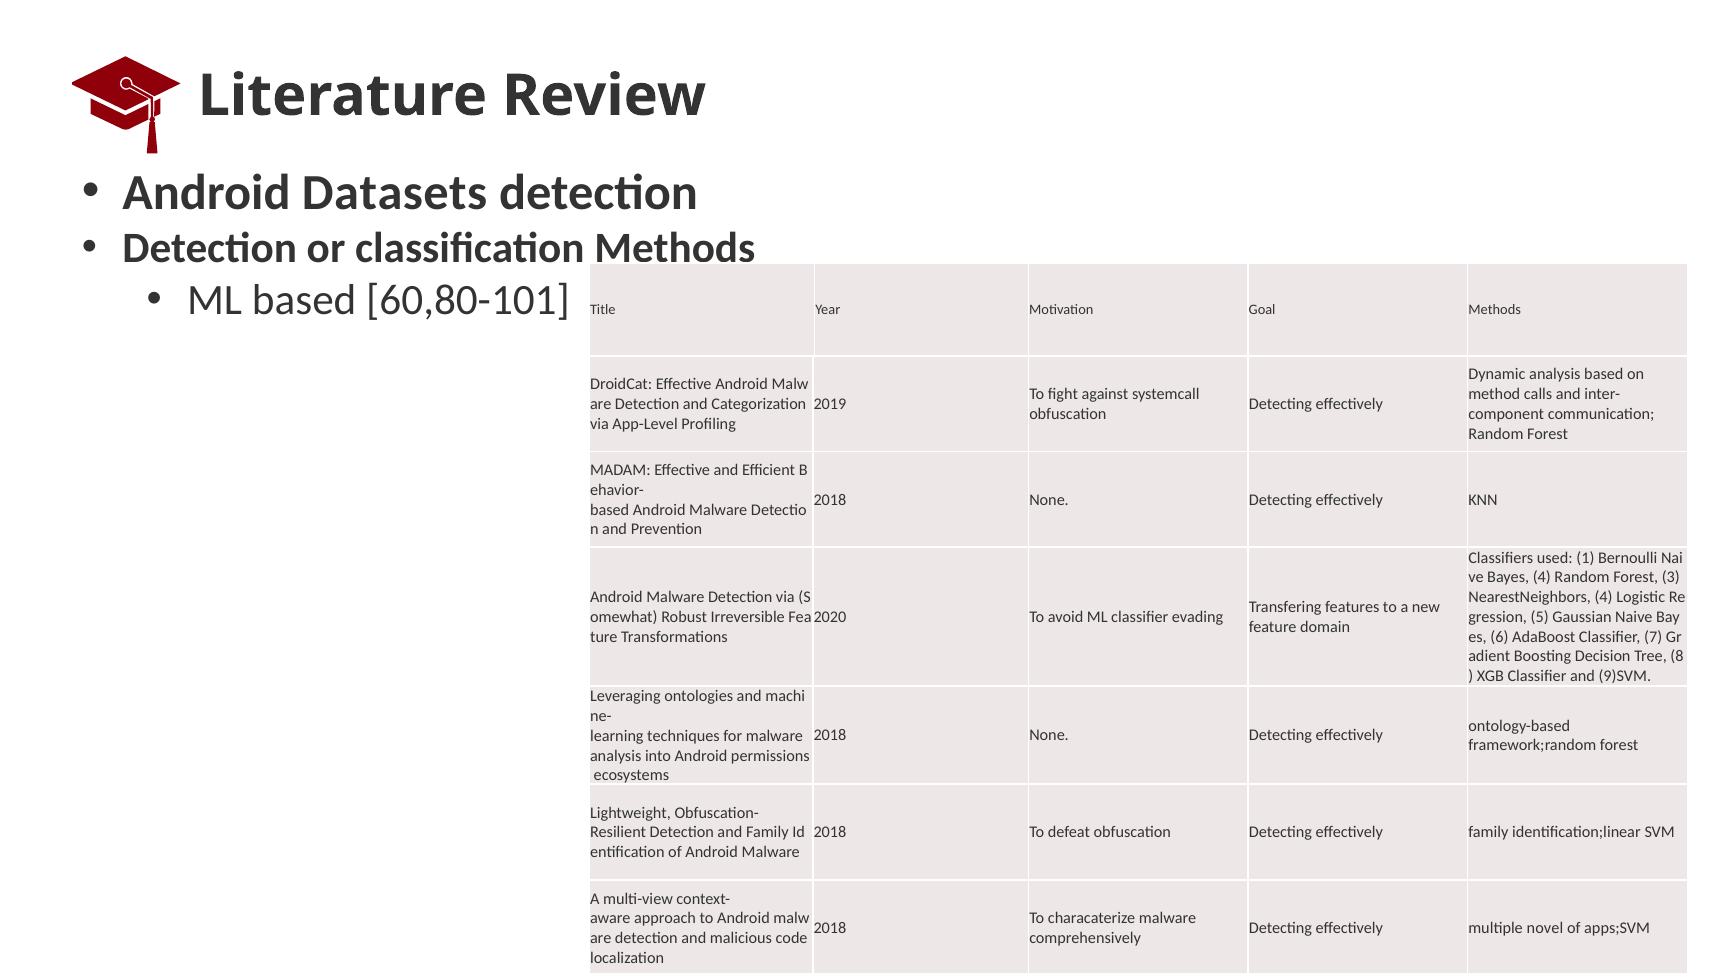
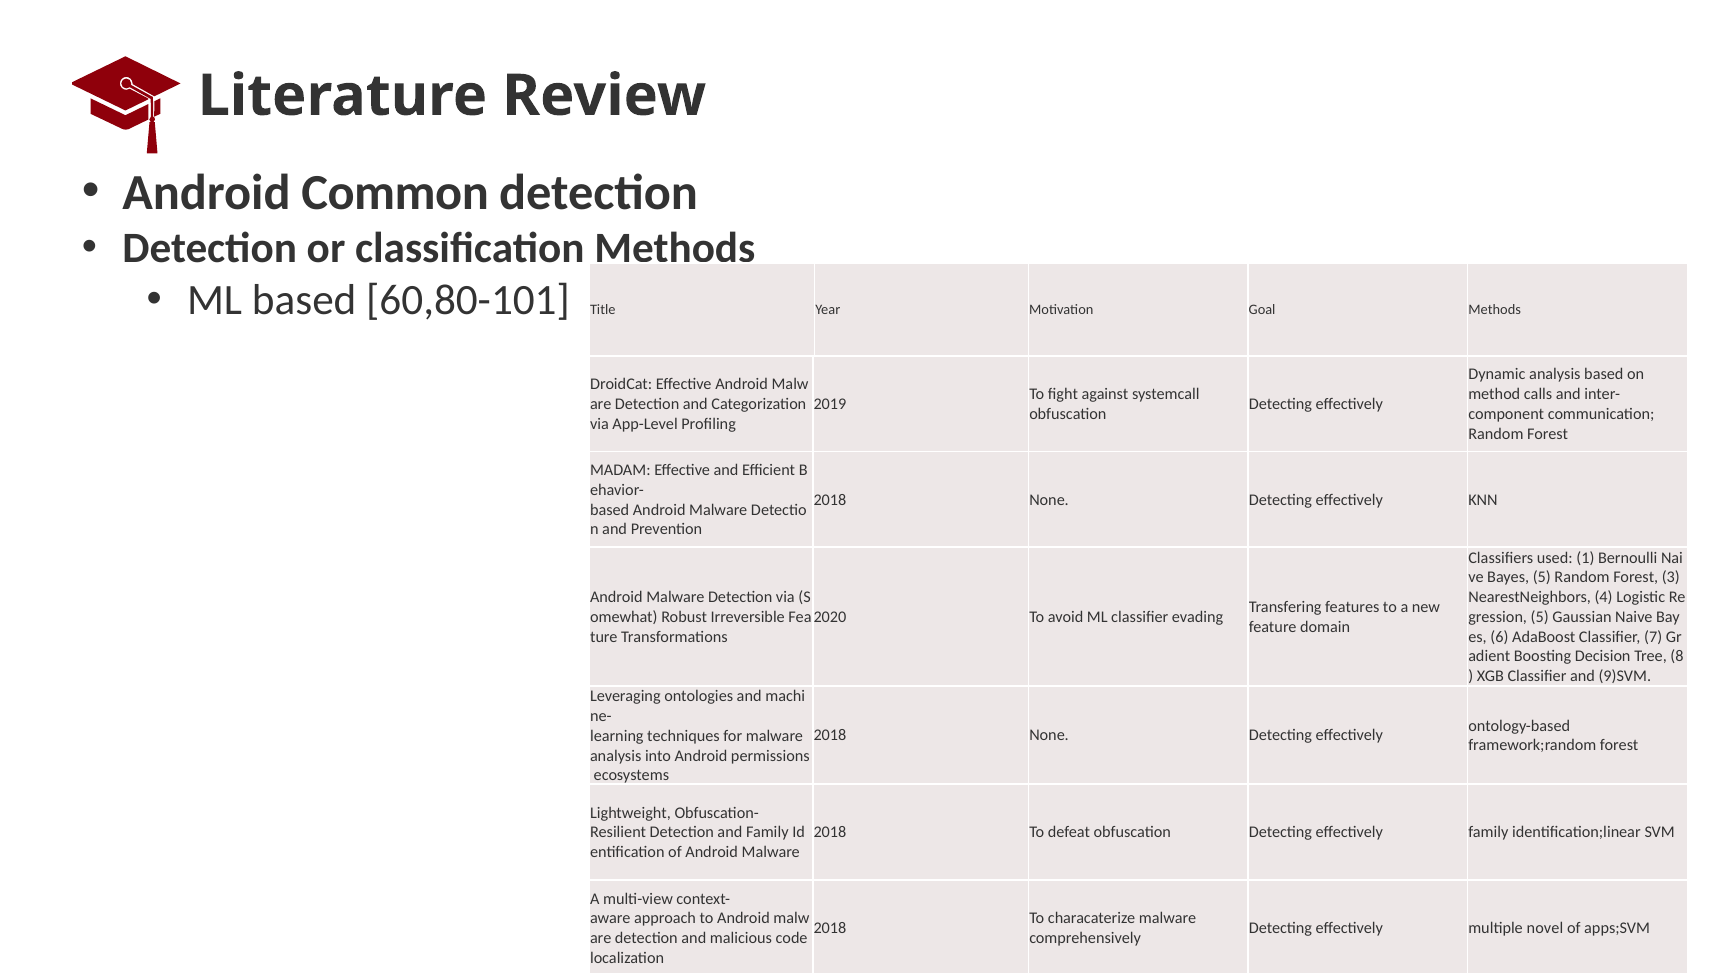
Datasets: Datasets -> Common (395, 193)
Bayes 4: 4 -> 5 (1542, 577)
